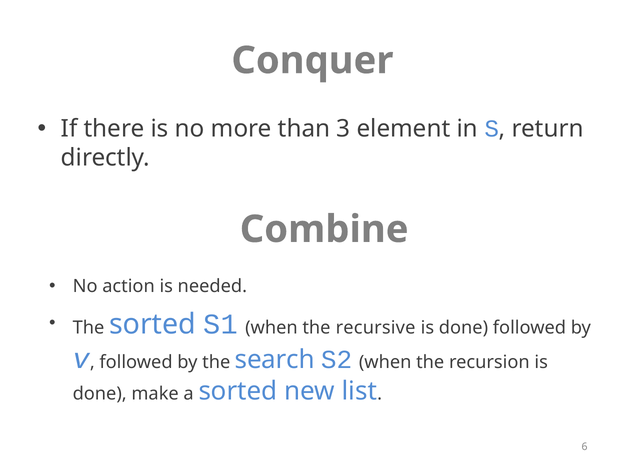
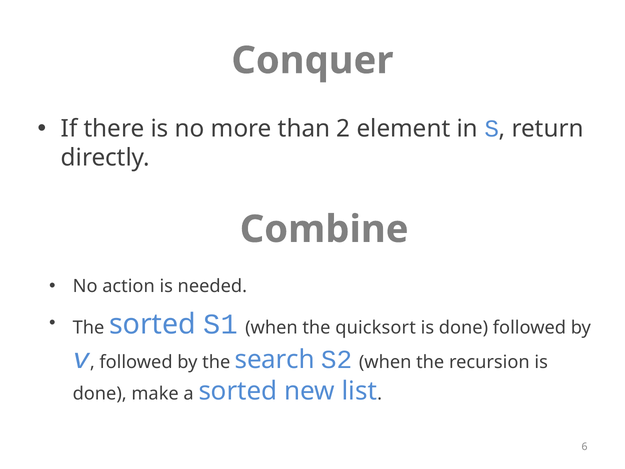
3: 3 -> 2 (343, 129)
recursive: recursive -> quicksort (376, 327)
